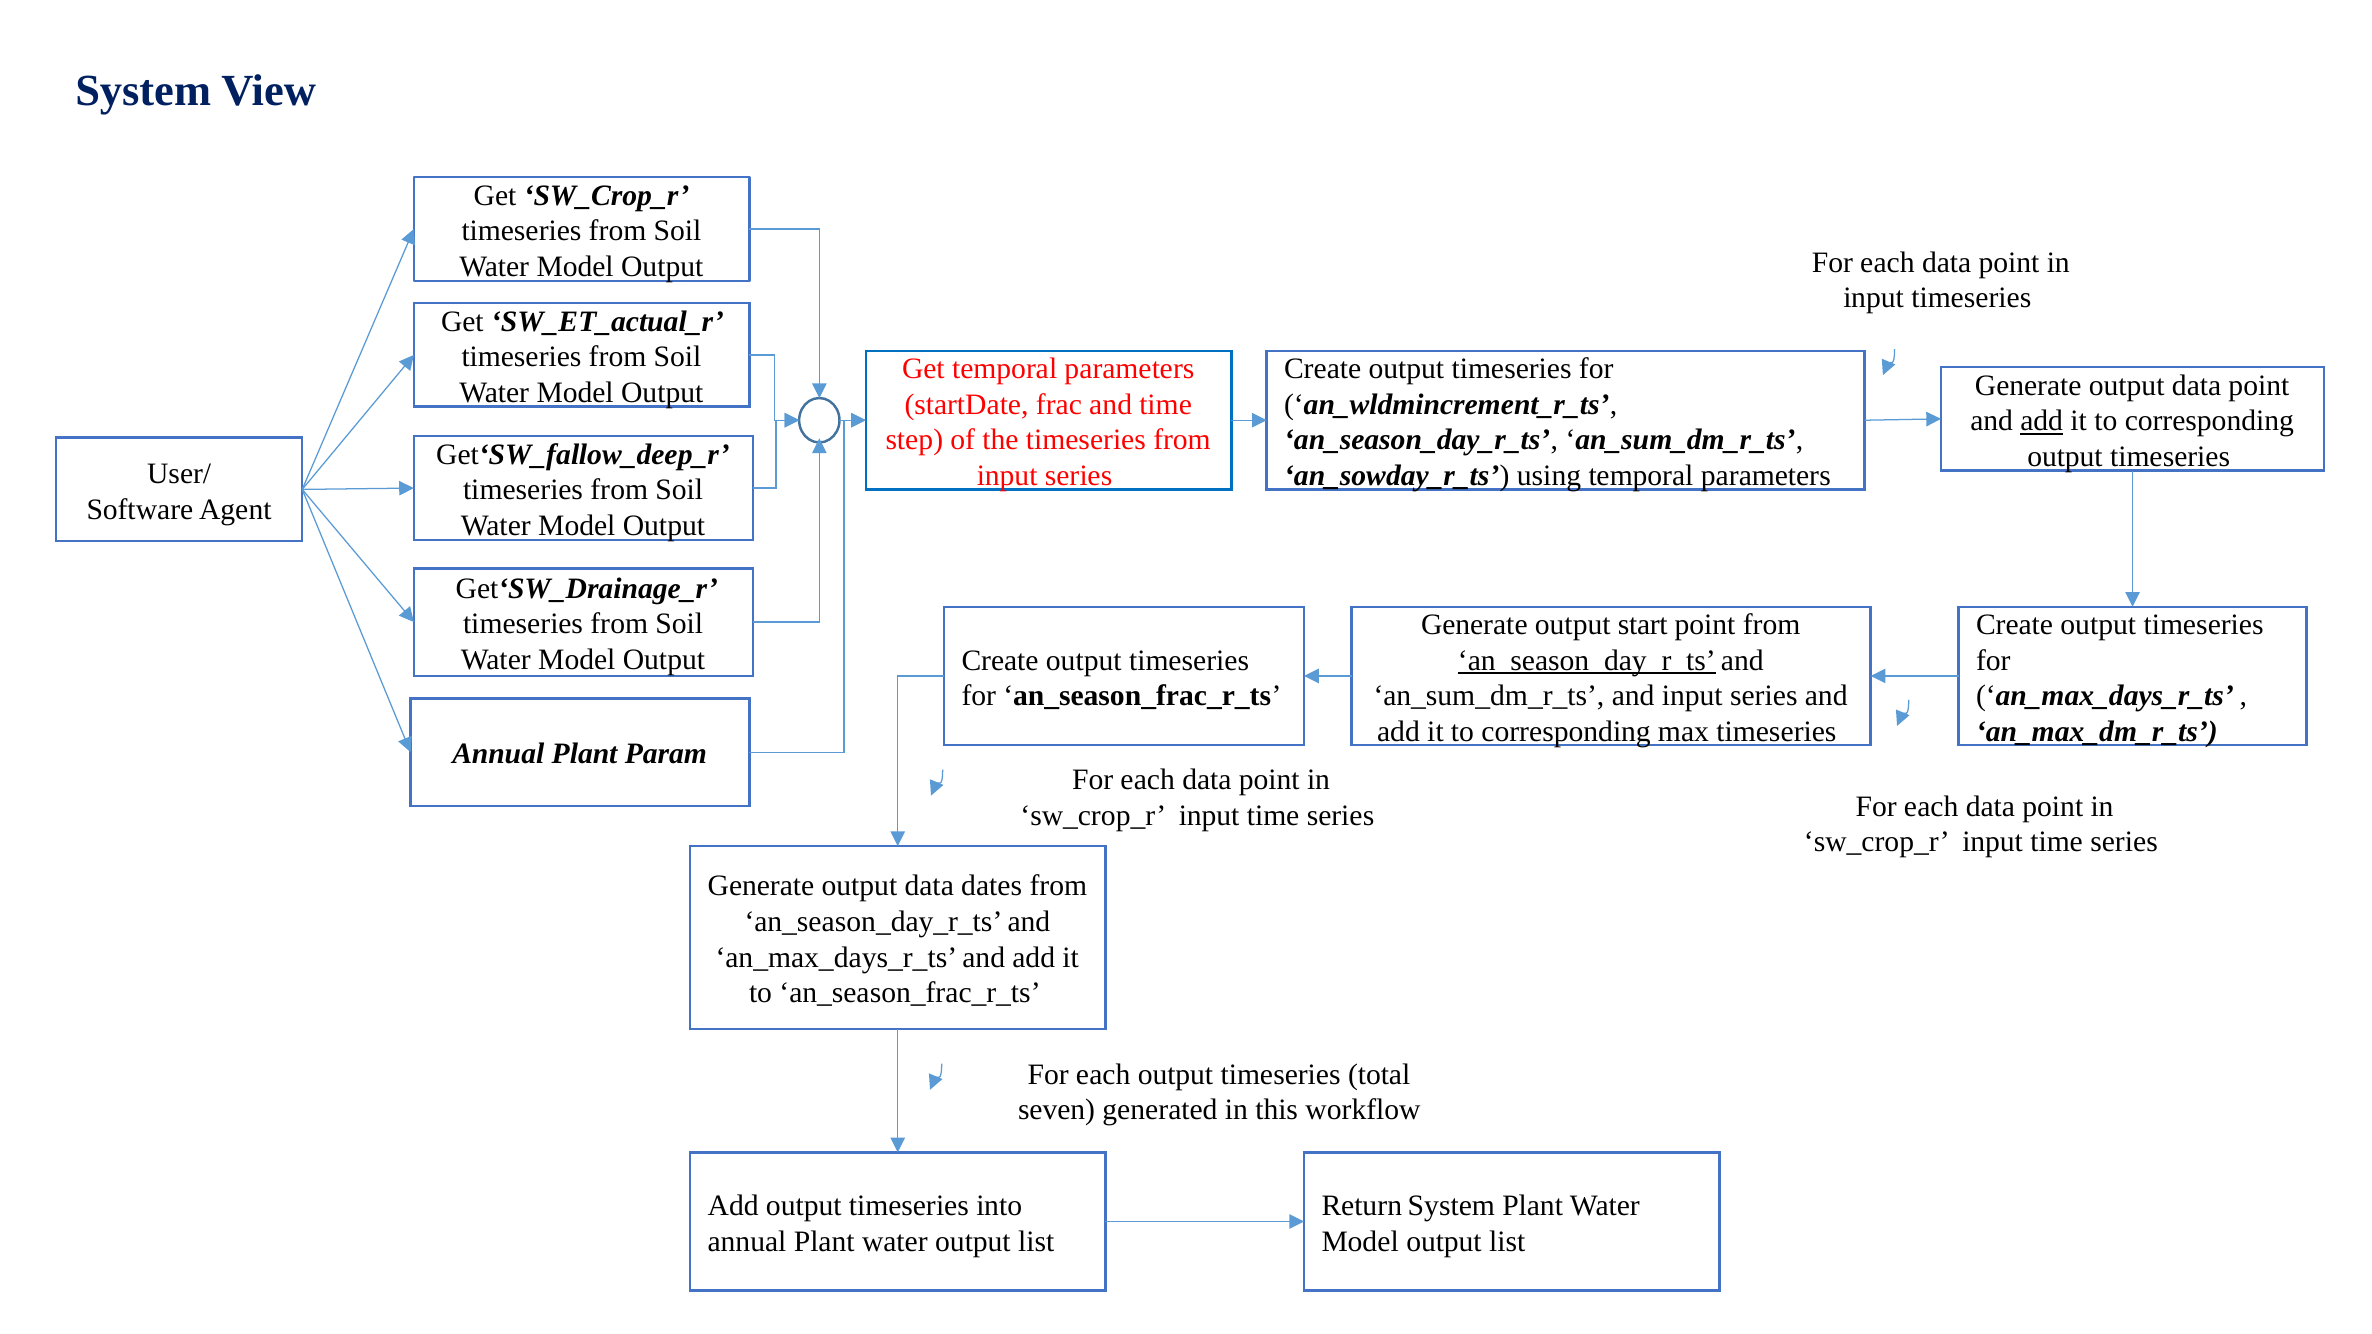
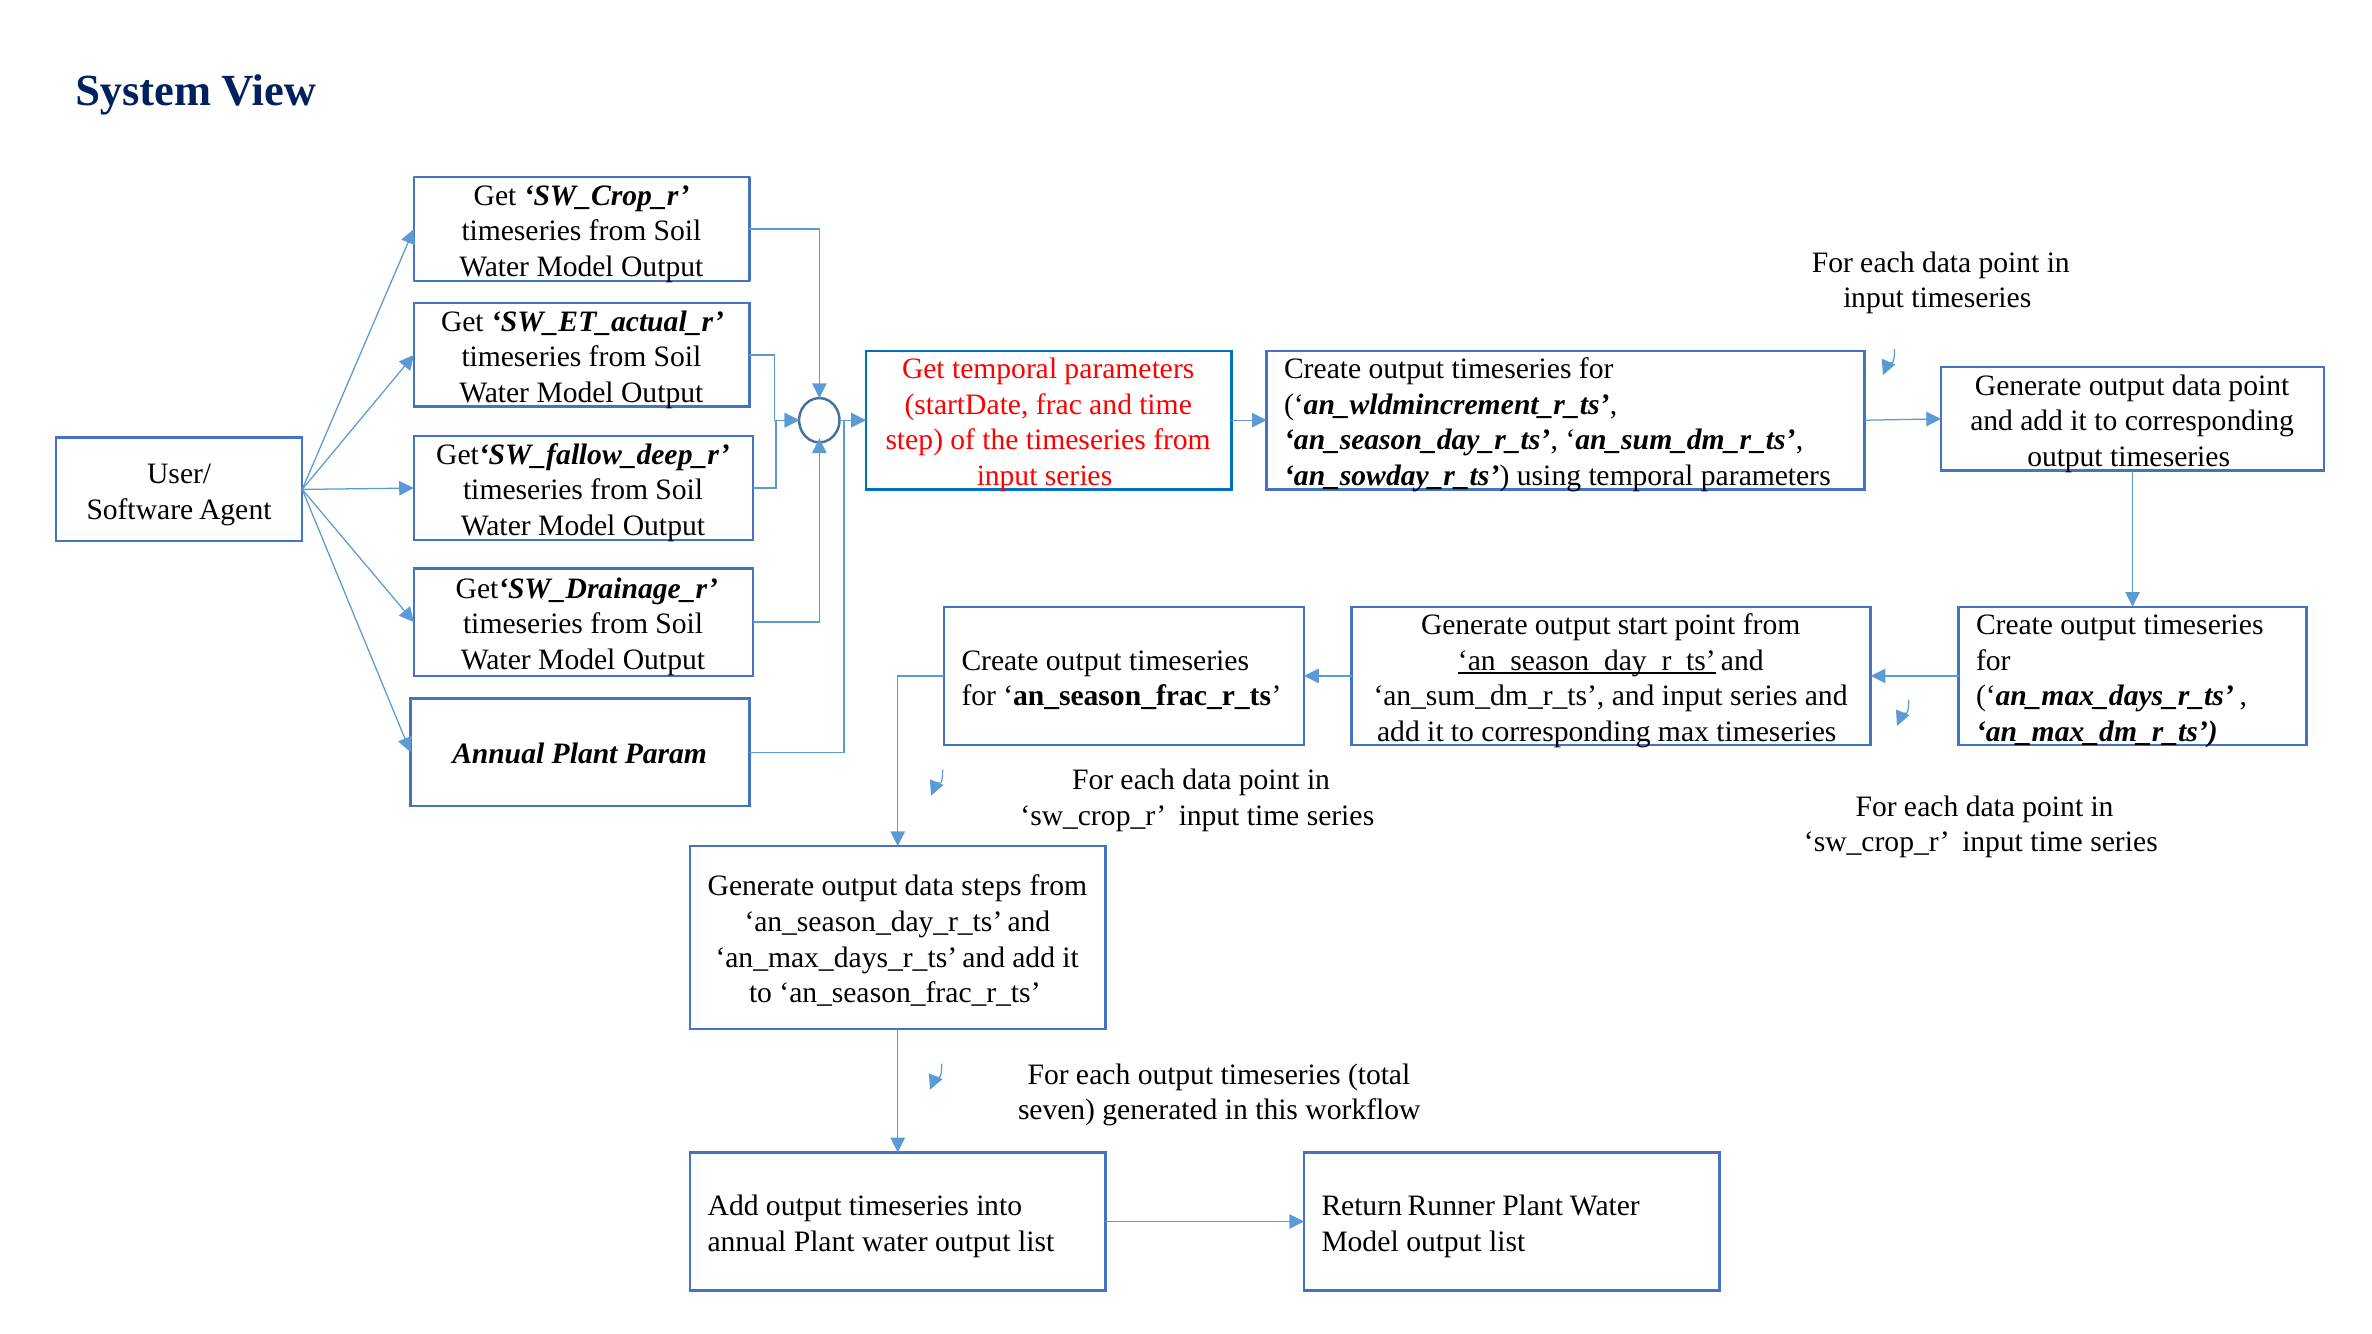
add underline: present -> none (2042, 421)
dates: dates -> steps (991, 886)
Return System: System -> Runner (1451, 1206)
